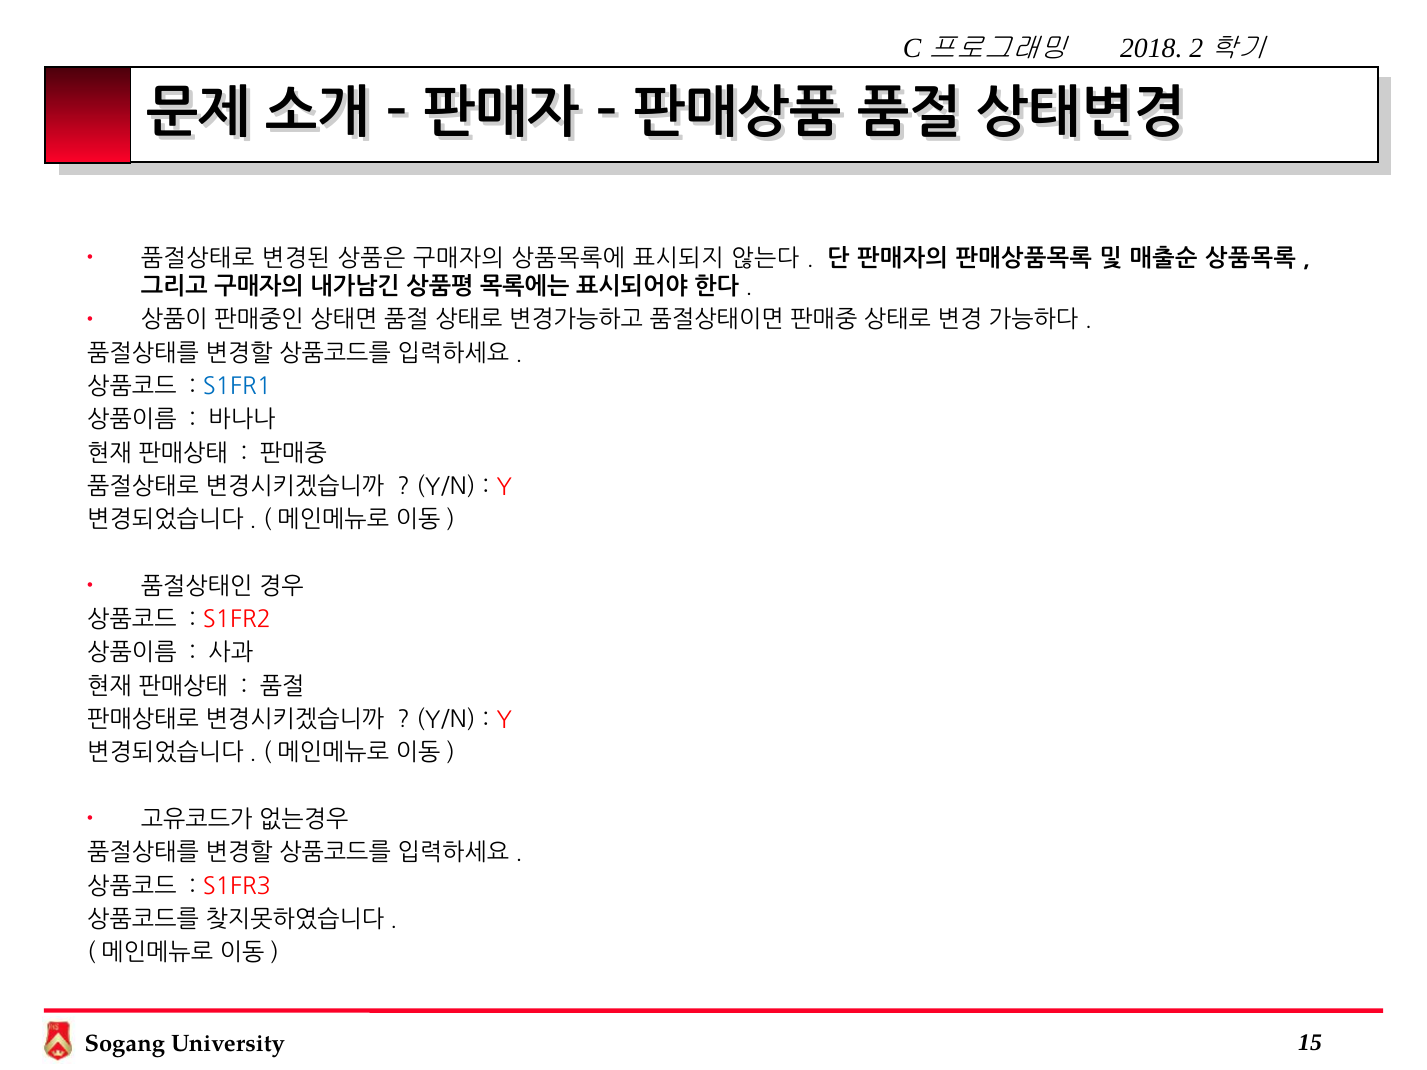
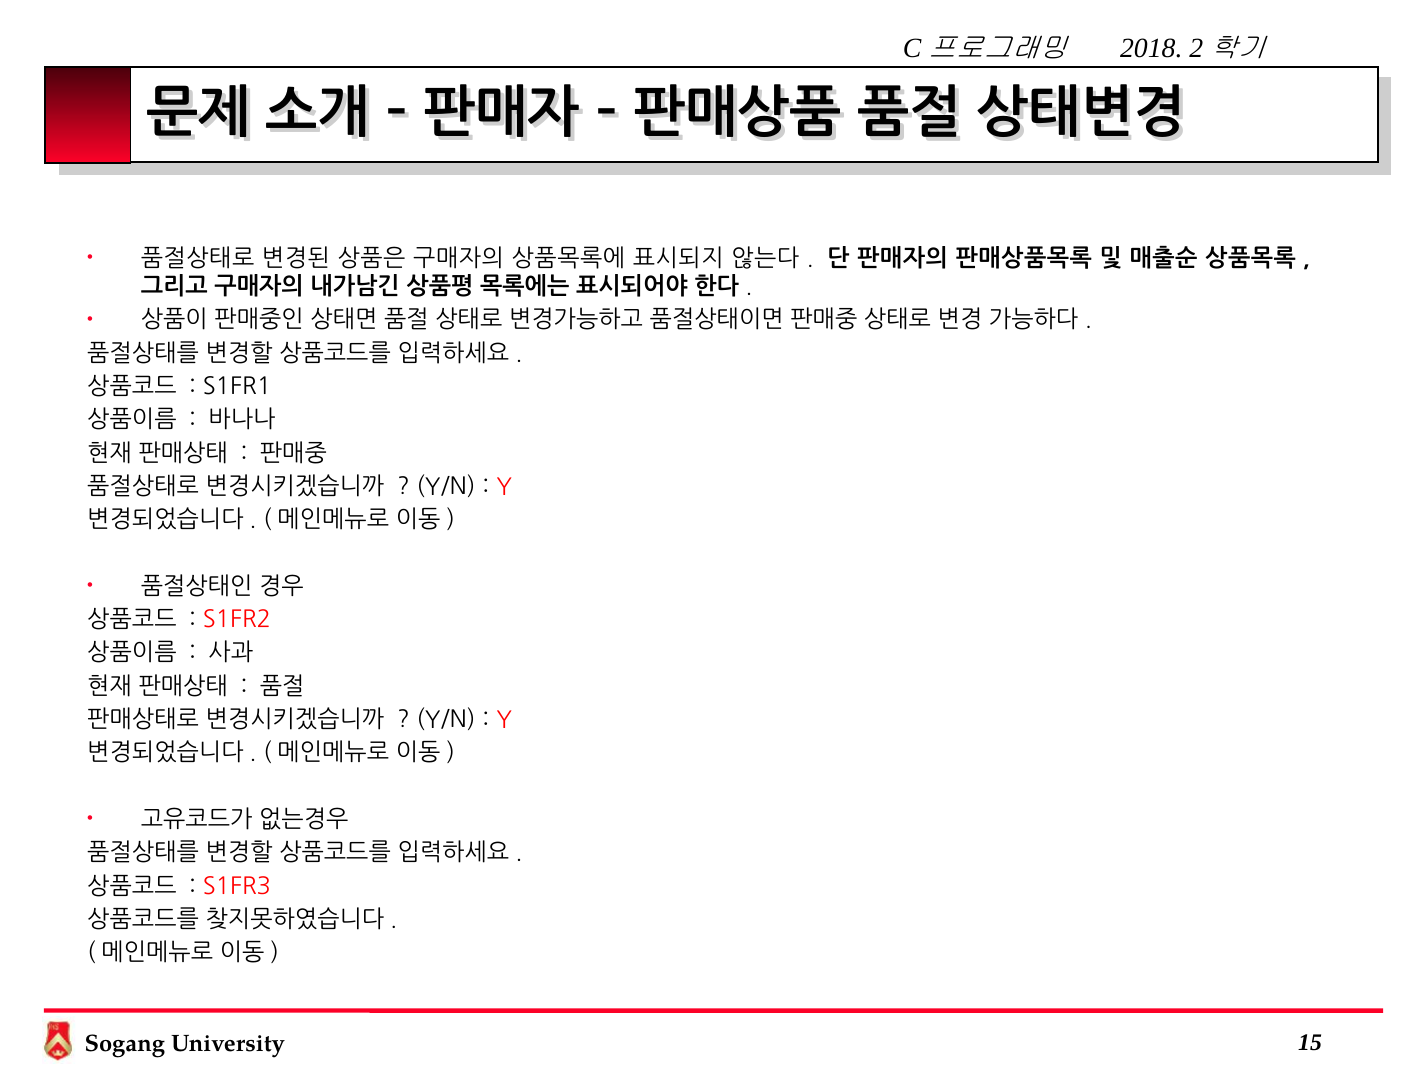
S1FR1 colour: blue -> black (237, 387)
